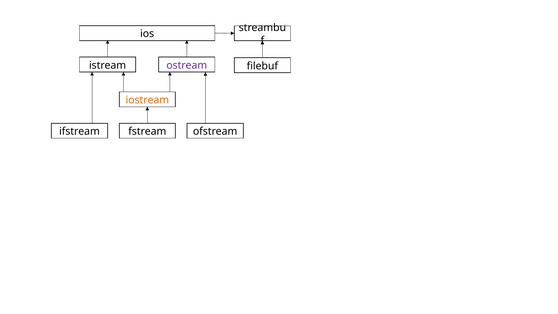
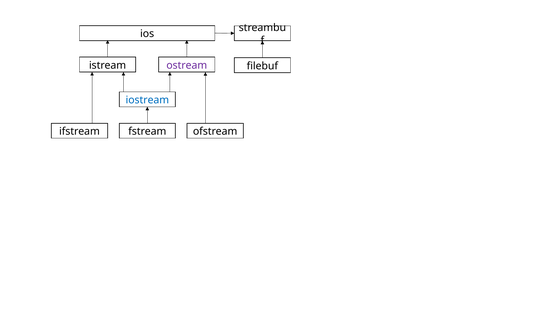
iostream colour: orange -> blue (147, 100)
